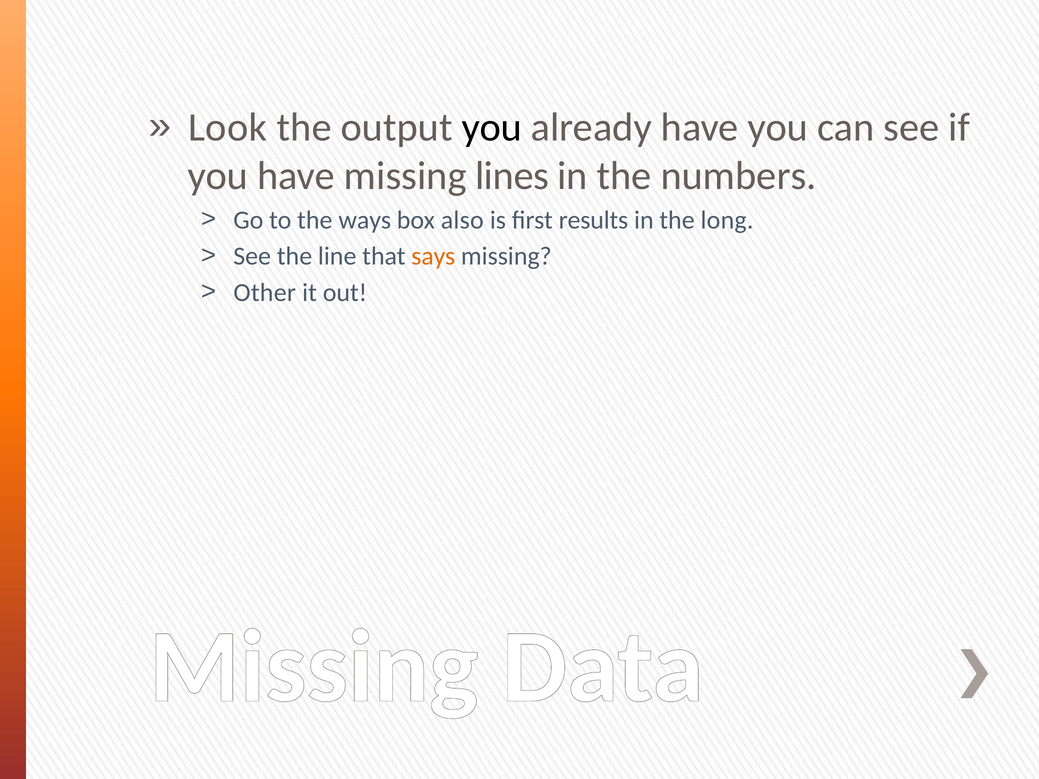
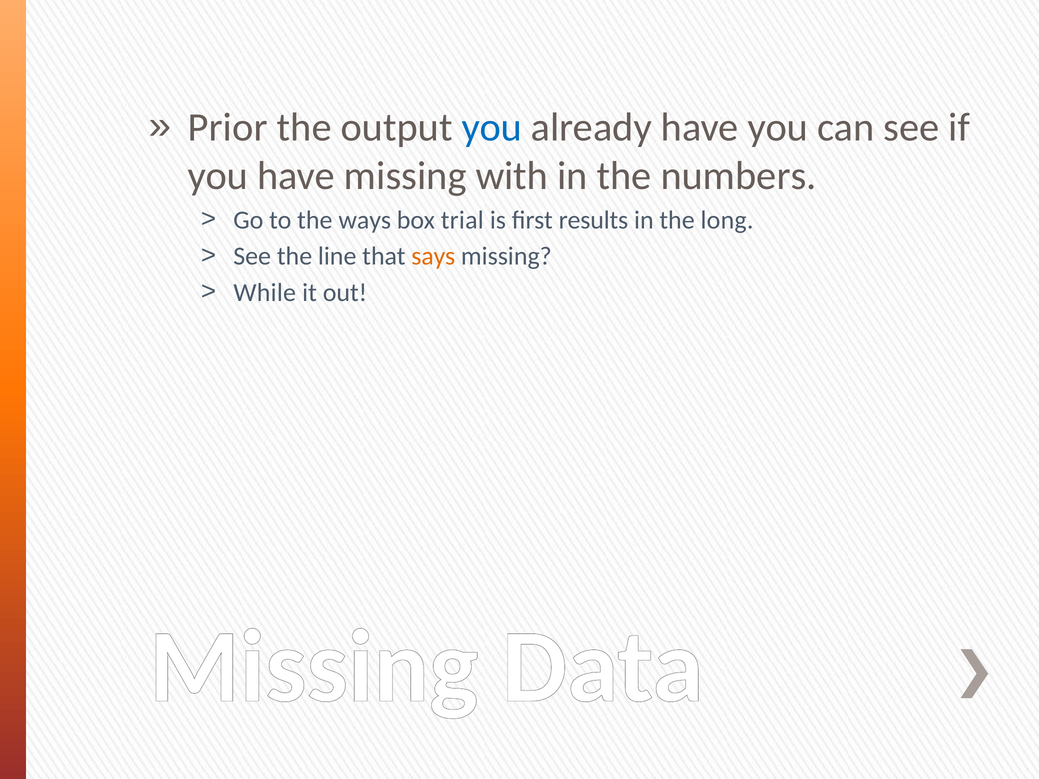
Look: Look -> Prior (228, 128)
you colour: black -> blue (492, 128)
lines: lines -> with (512, 176)
also: also -> trial (462, 220)
Other: Other -> While (265, 293)
